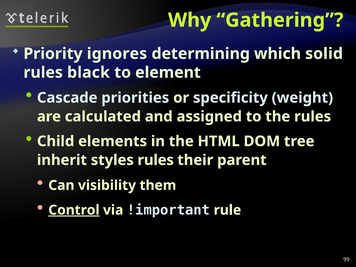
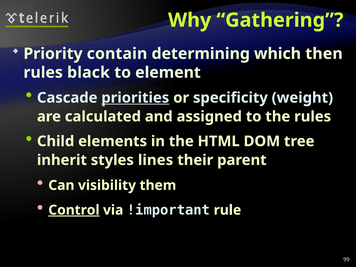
ignores: ignores -> contain (117, 54)
solid: solid -> then (324, 54)
priorities underline: none -> present (135, 98)
styles rules: rules -> lines (156, 160)
